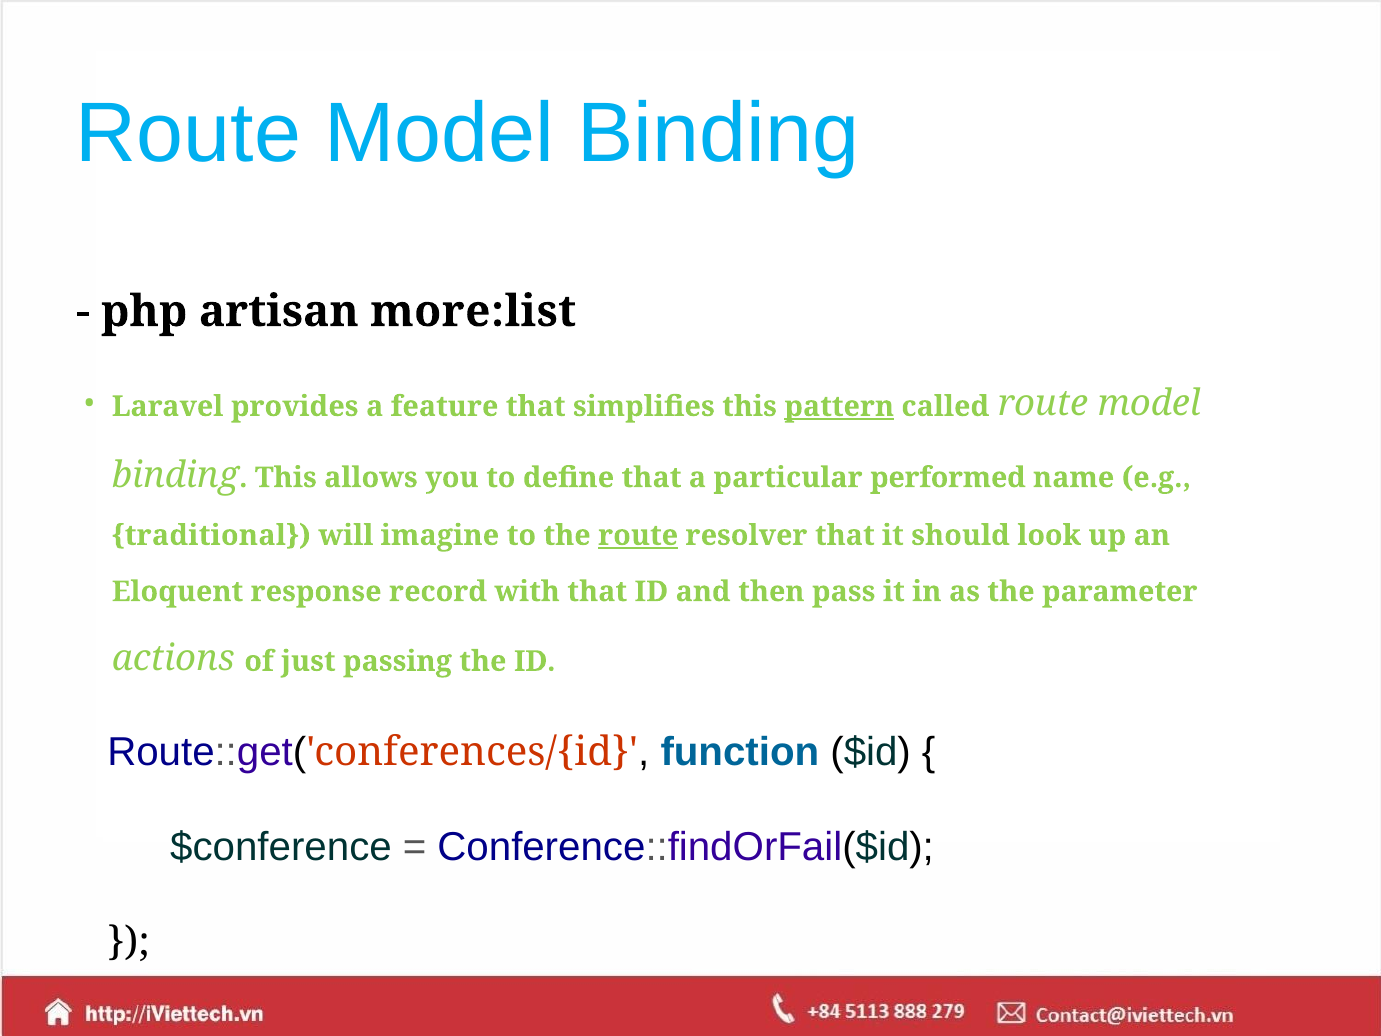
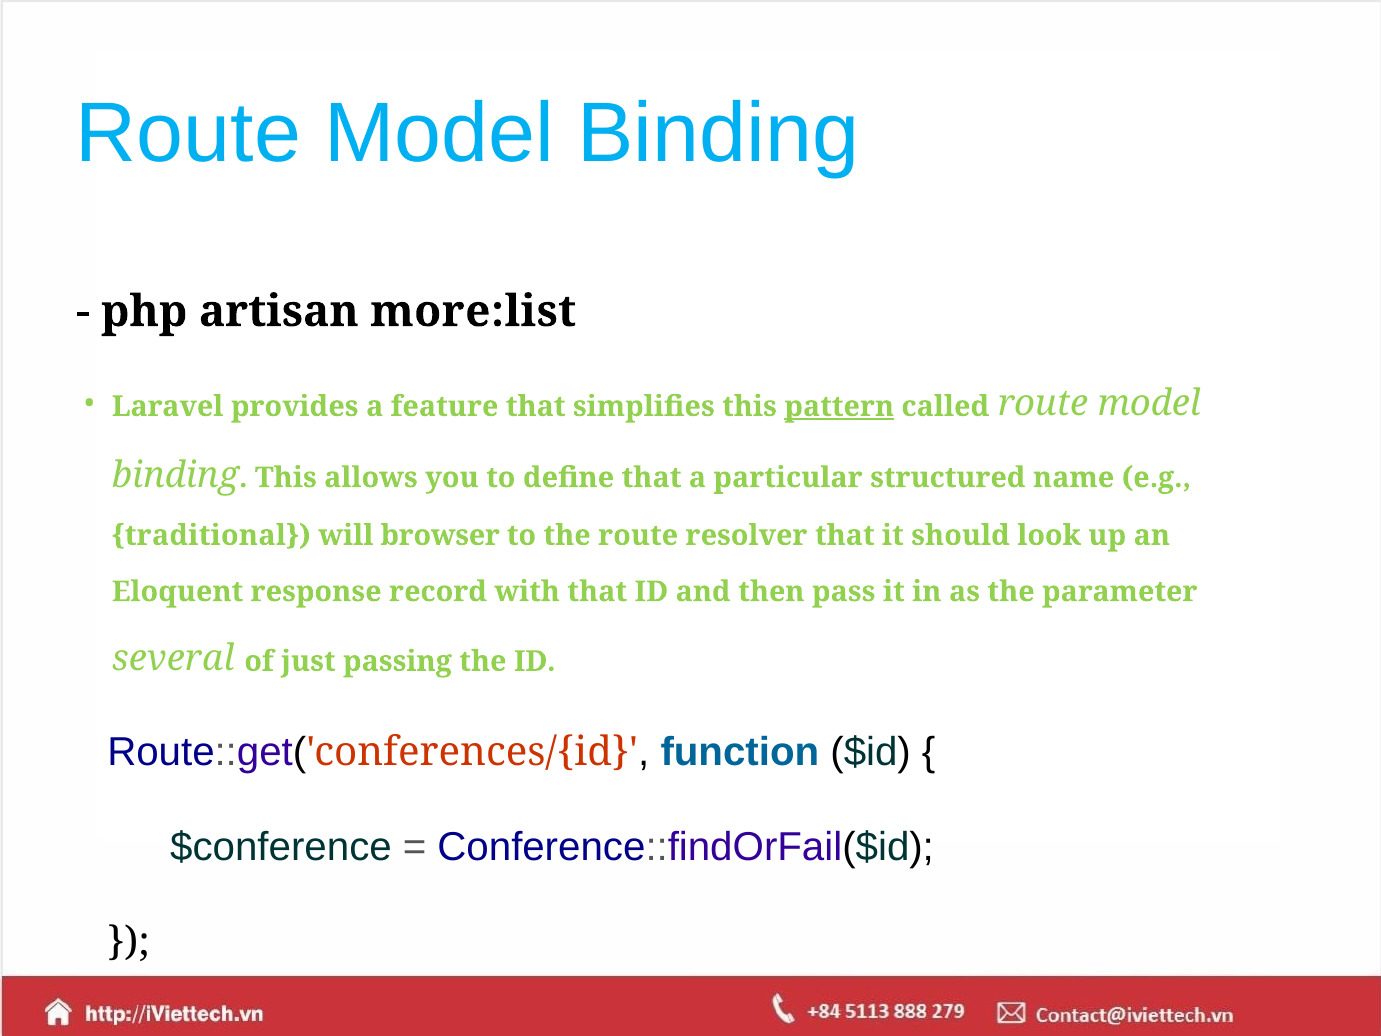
performed: performed -> structured (948, 478)
imagine: imagine -> browser (440, 535)
route underline: present -> none (638, 535)
actions: actions -> several (173, 659)
